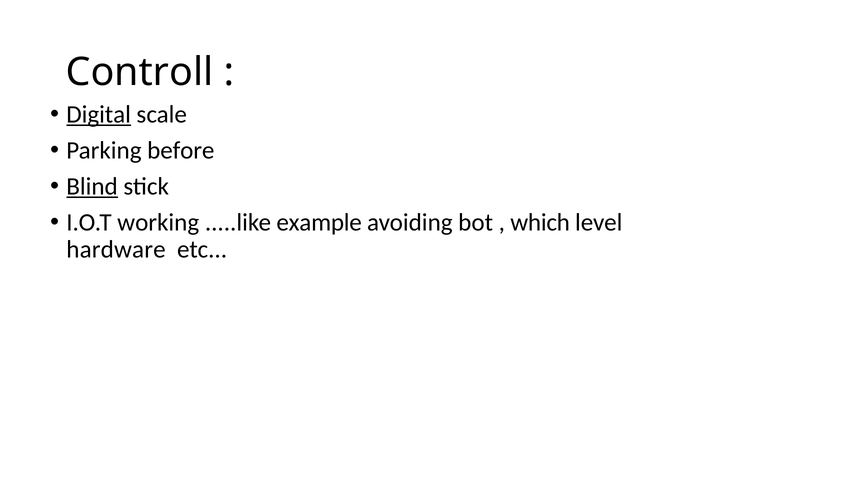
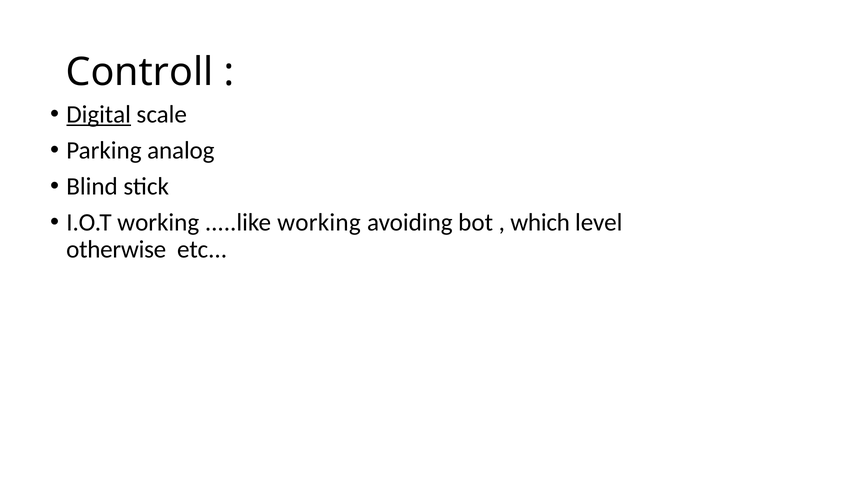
before: before -> analog (181, 151)
Blind underline: present -> none (92, 187)
.....like example: example -> working (319, 223)
hardware: hardware -> otherwise (116, 250)
